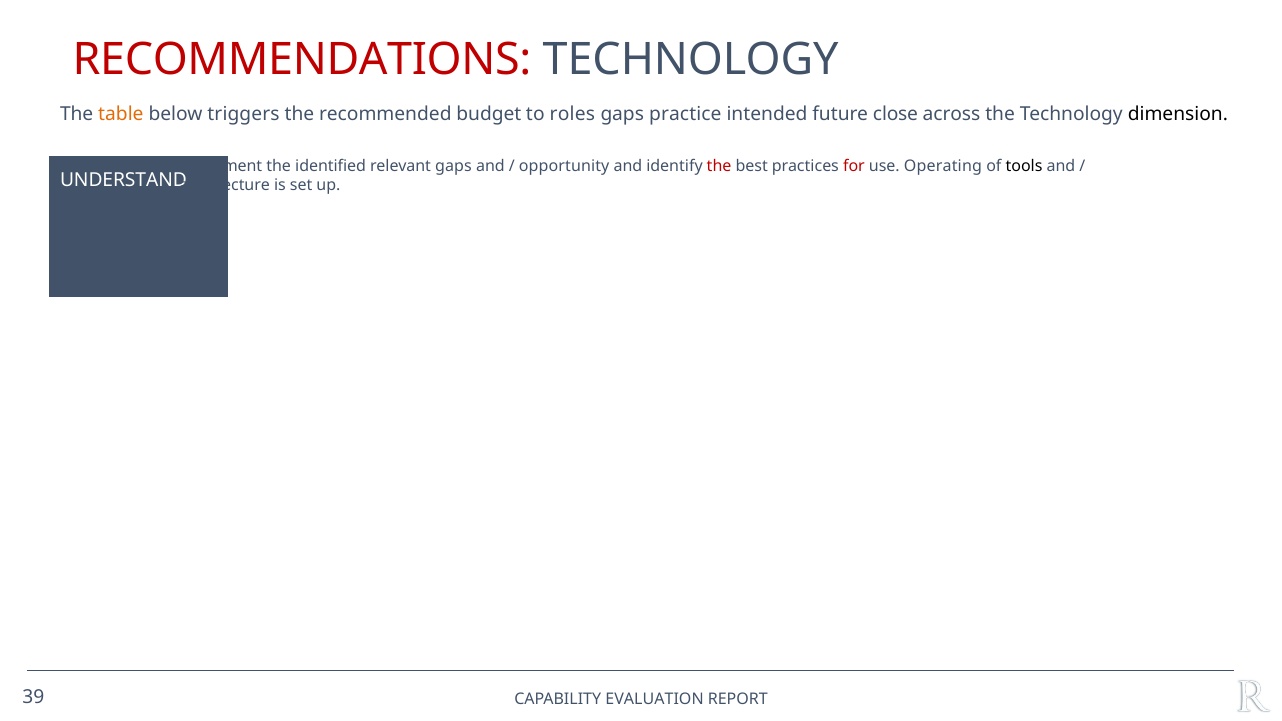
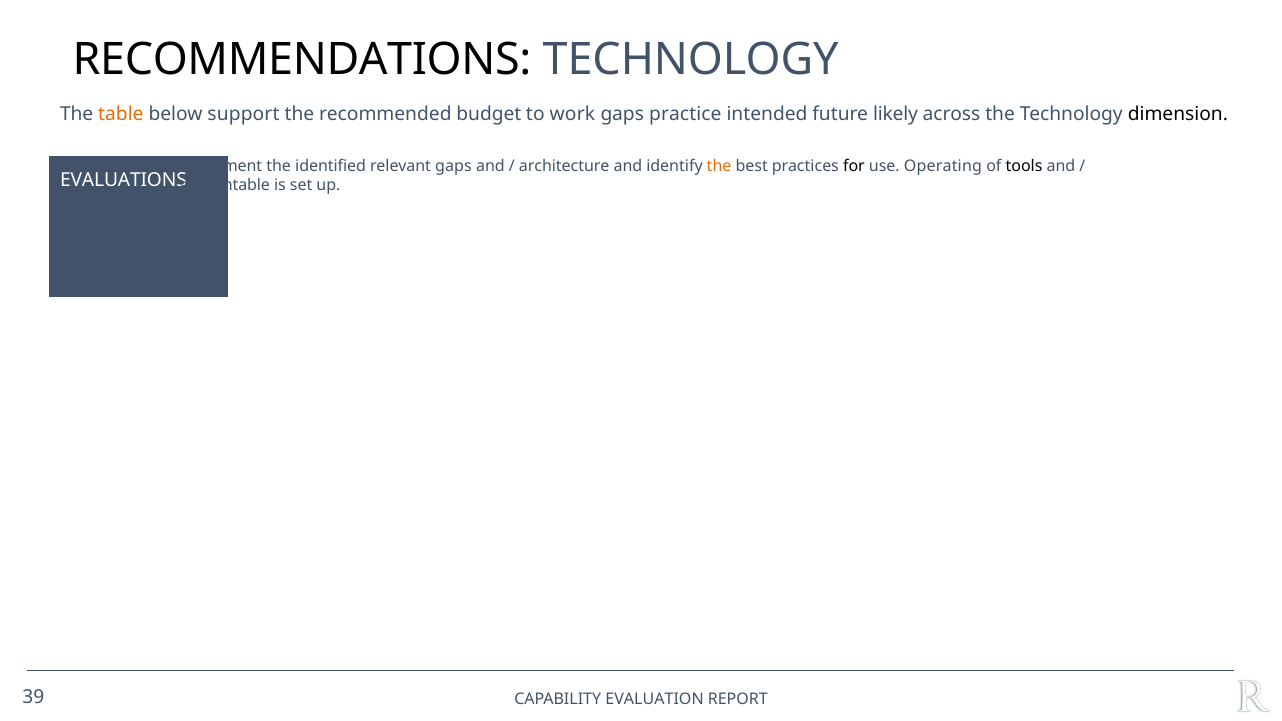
RECOMMENDATIONS colour: red -> black (302, 59)
triggers: triggers -> support (243, 114)
roles: roles -> work (572, 114)
close: close -> likely (896, 114)
opportunity: opportunity -> architecture (564, 166)
the colour: red -> orange (719, 166)
for colour: red -> black (854, 166)
UNDERSTAND: UNDERSTAND -> EVALUATIONS (123, 180)
architecture: architecture -> accountable (225, 186)
